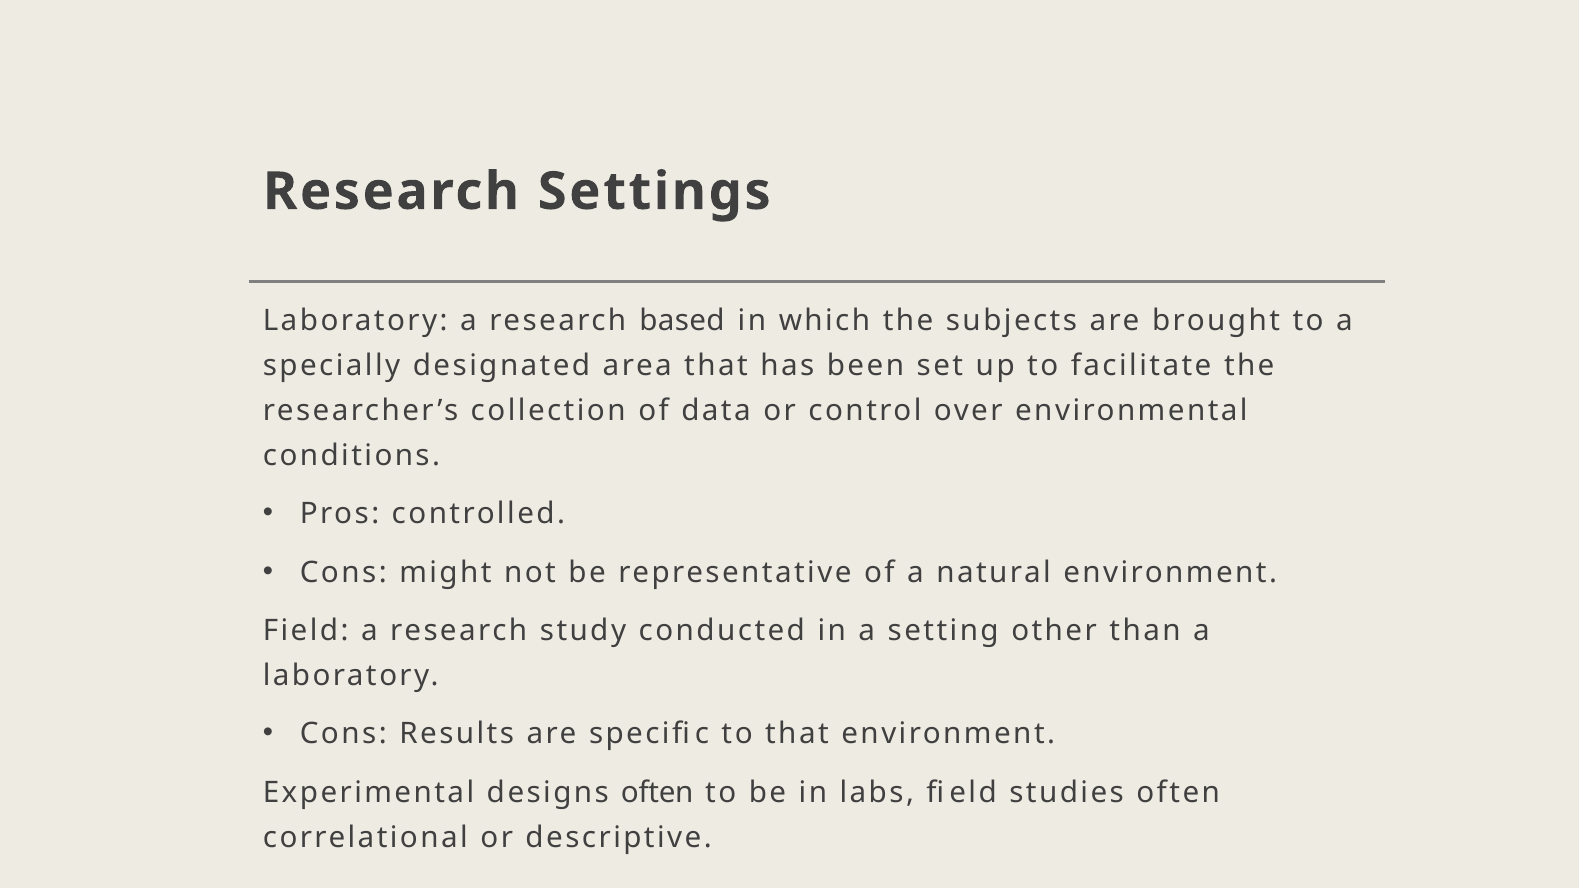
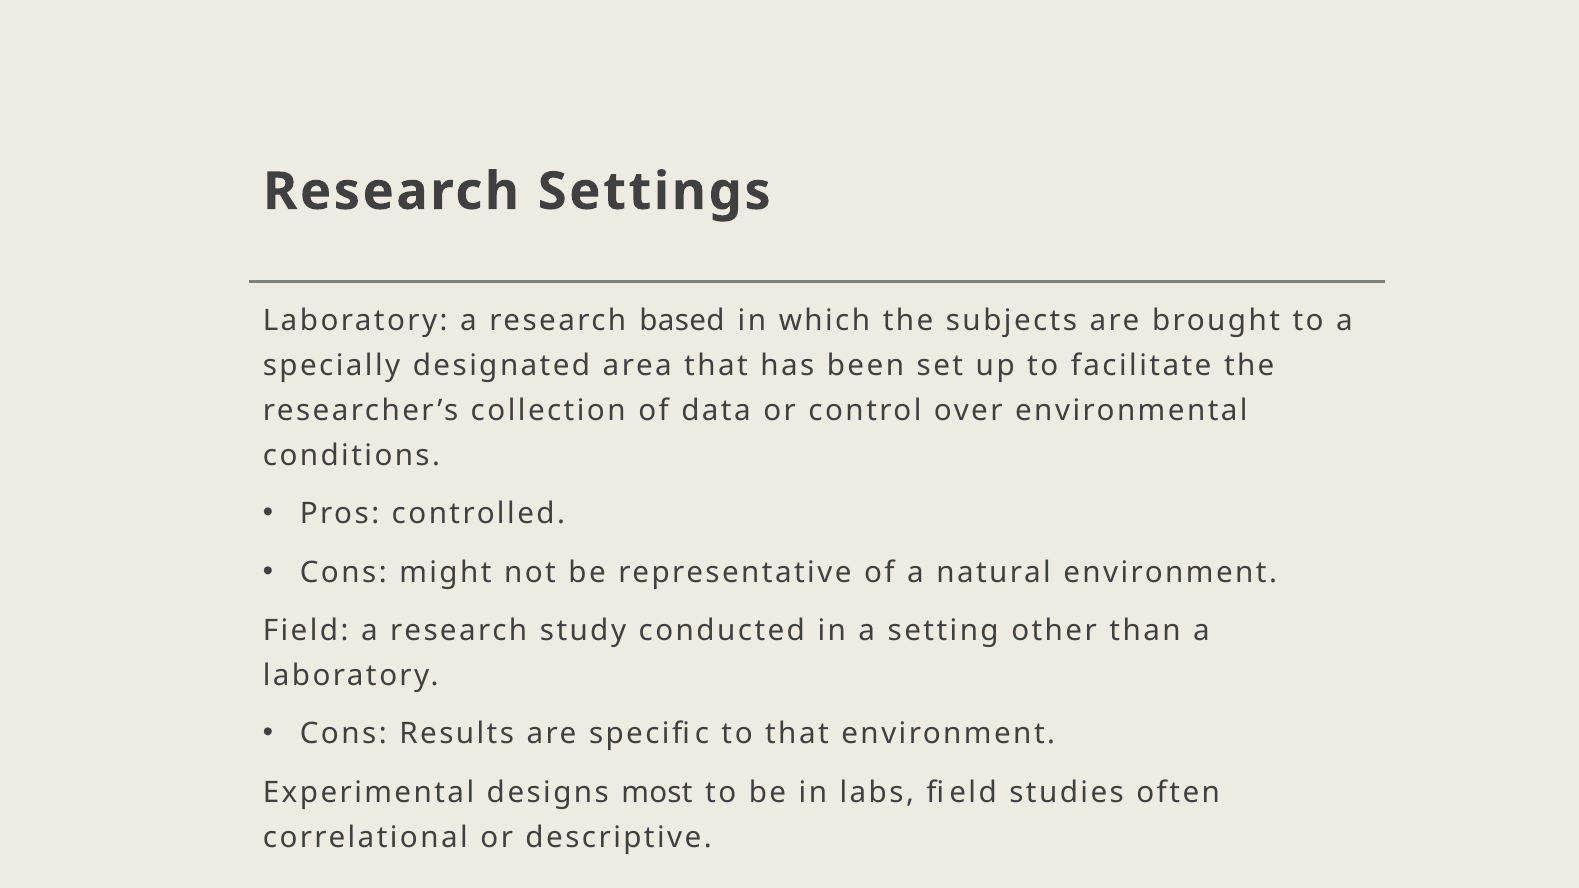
designs often: often -> most (657, 793)
